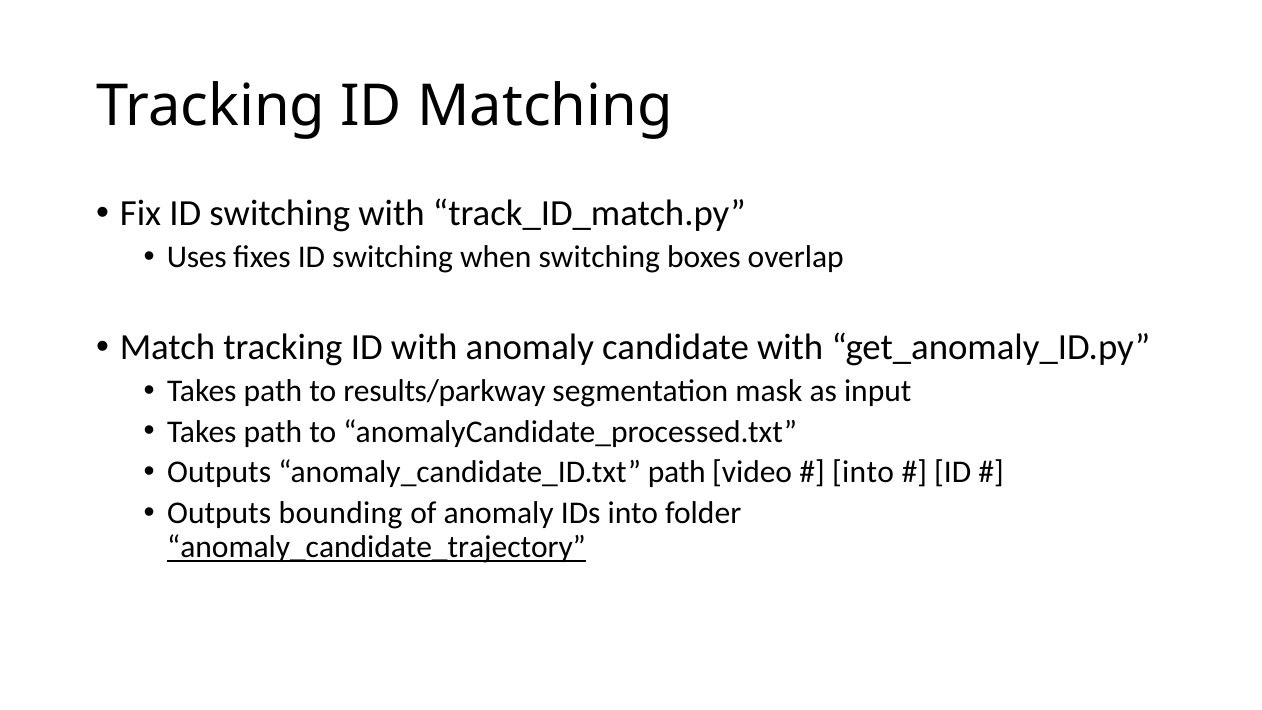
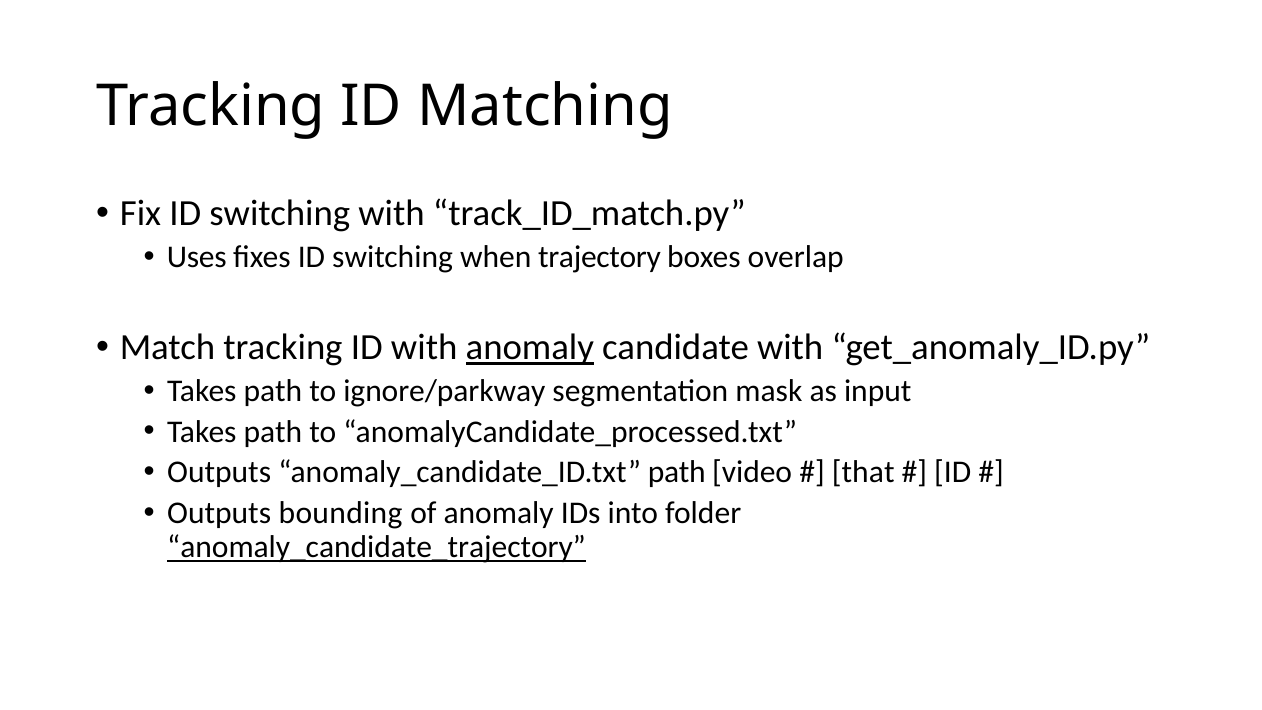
when switching: switching -> trajectory (599, 257)
anomaly underline: none -> present (530, 348)
results/parkway: results/parkway -> ignore/parkway (444, 391)
into: into -> that (863, 472)
